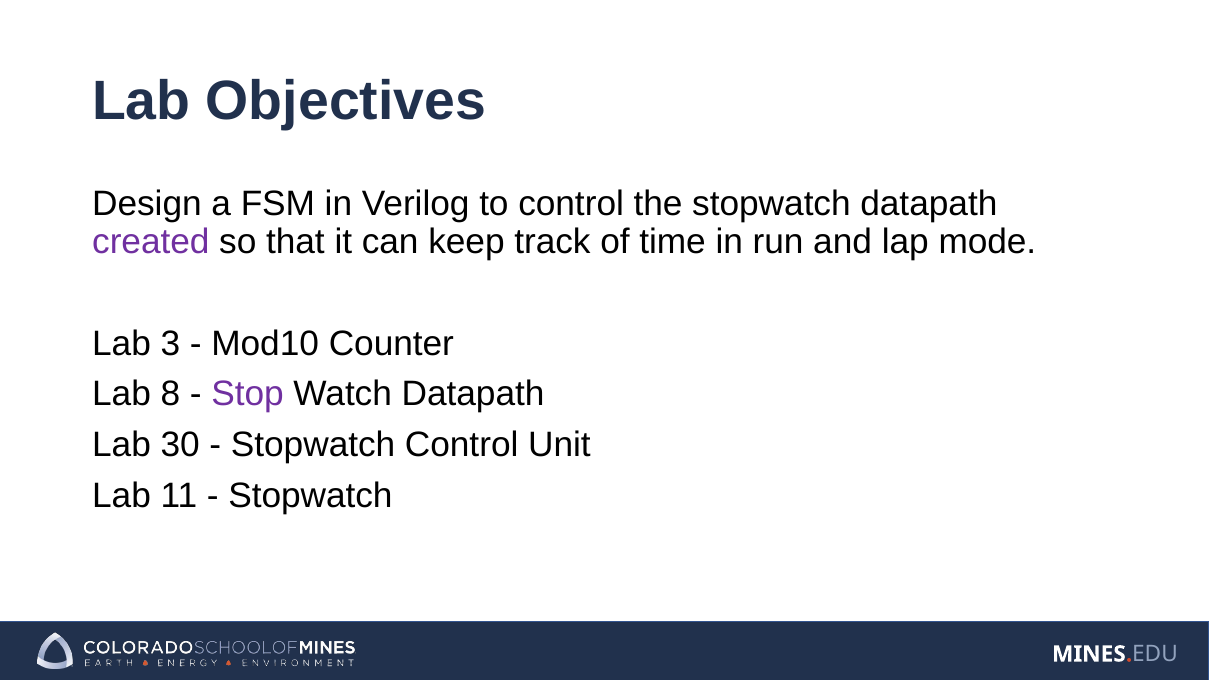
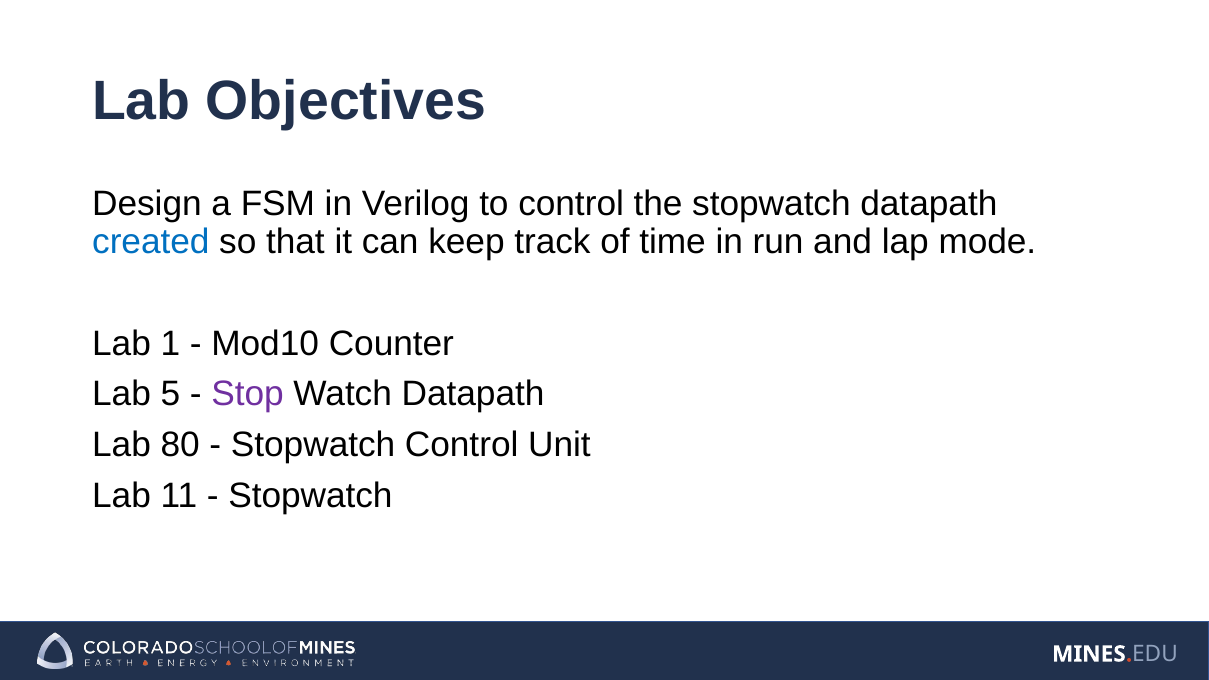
created colour: purple -> blue (151, 242)
3: 3 -> 1 (170, 344)
8: 8 -> 5 (170, 394)
30: 30 -> 80 (180, 445)
